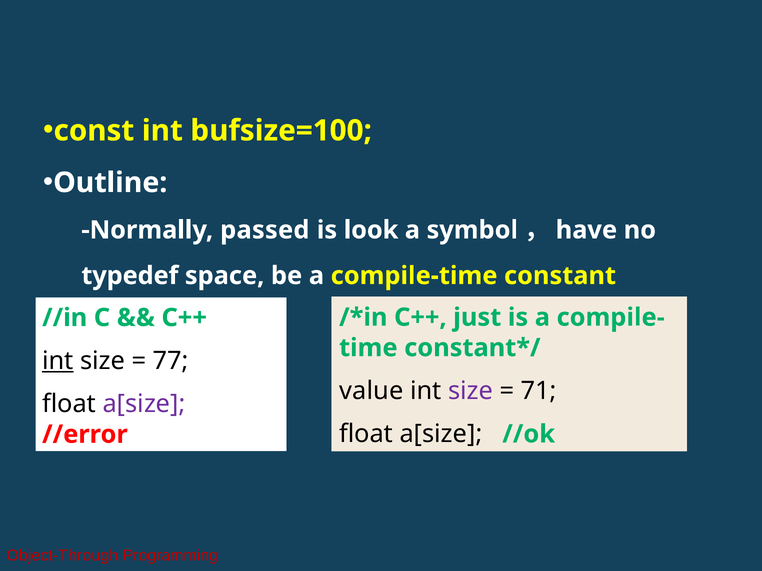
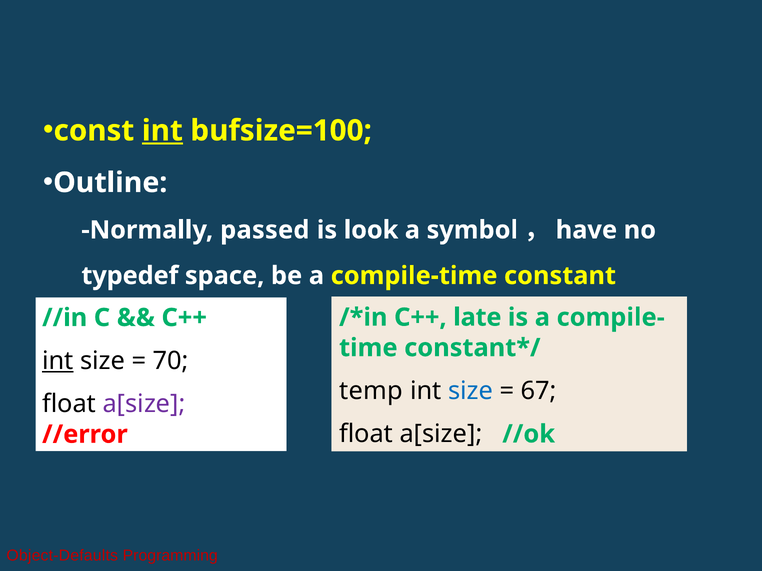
int underline: none -> present (162, 131)
just: just -> late (477, 318)
77: 77 -> 70 (171, 361)
value: value -> temp (371, 391)
size colour: purple -> blue (471, 391)
71: 71 -> 67 (539, 391)
Object-Through: Object-Through -> Object-Defaults (62, 556)
